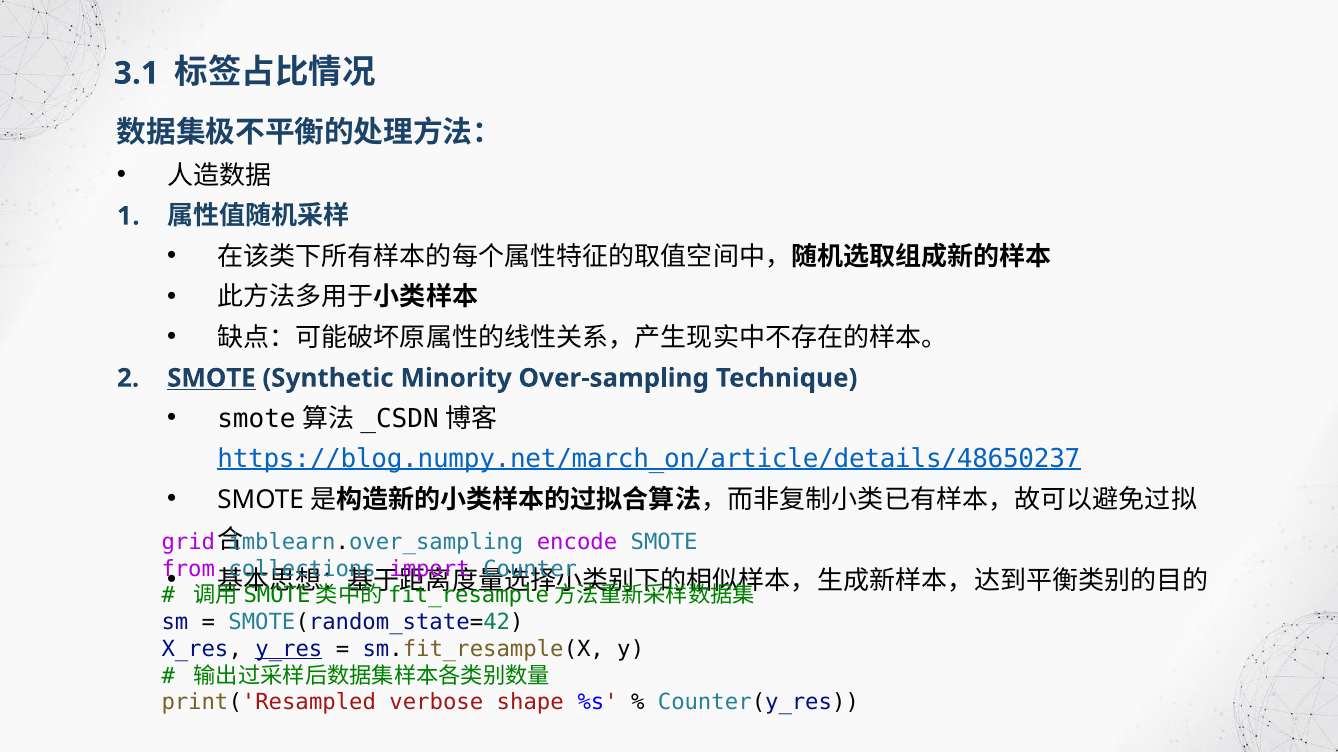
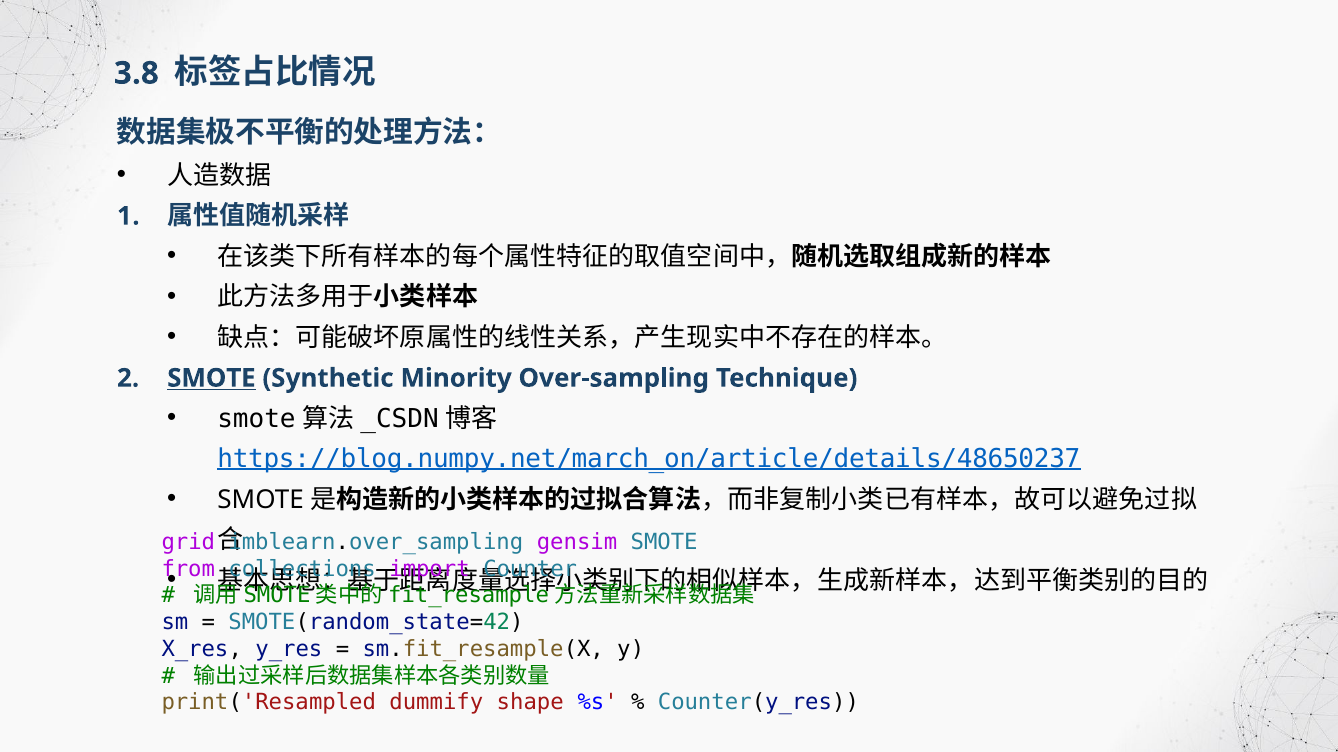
3.1: 3.1 -> 3.8 (136, 73)
encode: encode -> gensim (577, 543)
y_res underline: present -> none (289, 650)
verbose: verbose -> dummify (436, 703)
